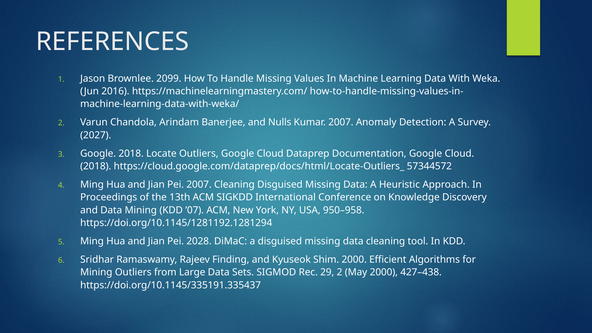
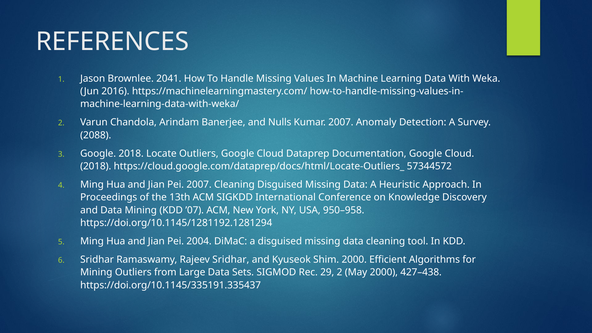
2099: 2099 -> 2041 (169, 79)
2027: 2027 -> 2088 (96, 135)
2028: 2028 -> 2004 (199, 241)
Rajeev Finding: Finding -> Sridhar (231, 260)
